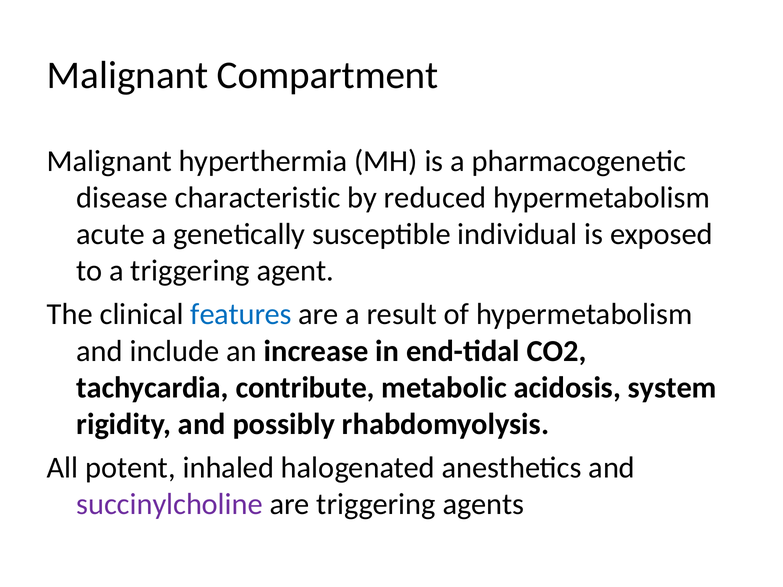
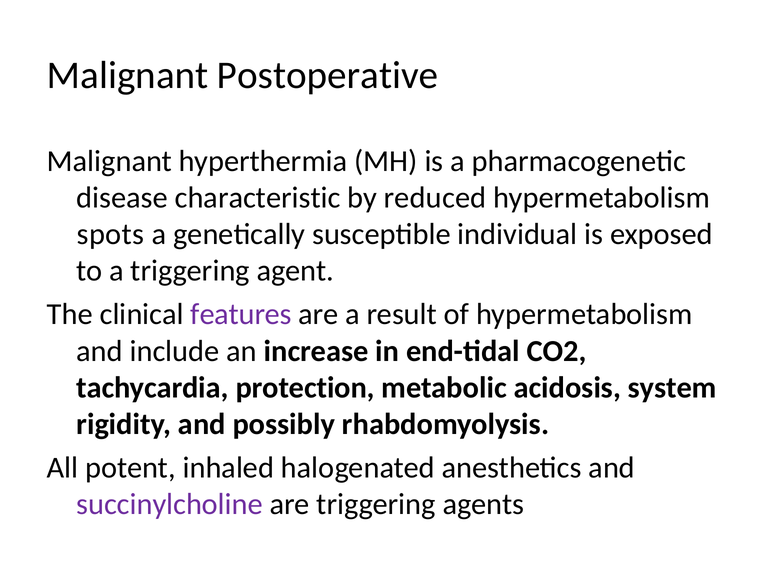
Compartment: Compartment -> Postoperative (328, 75)
acute: acute -> spots (111, 234)
features colour: blue -> purple (241, 315)
contribute: contribute -> protection (305, 388)
